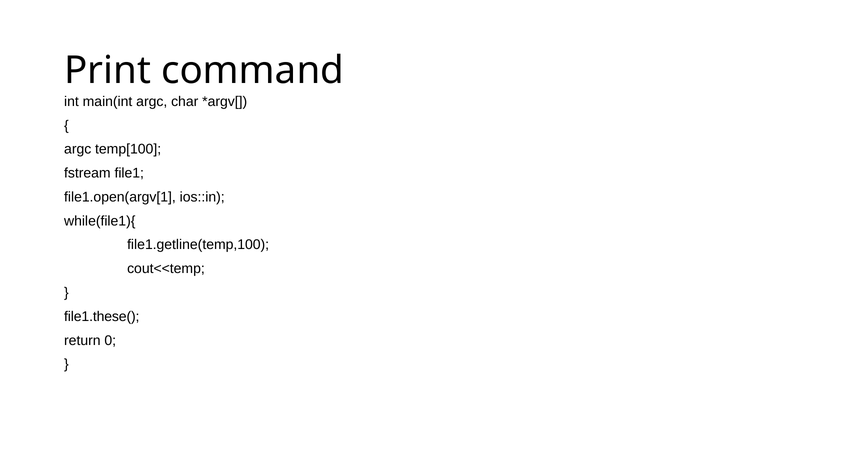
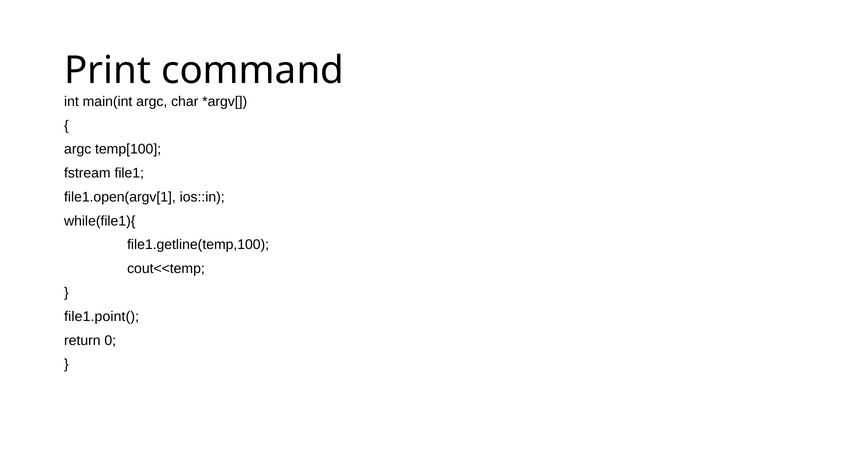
file1.these(: file1.these( -> file1.point( (102, 317)
